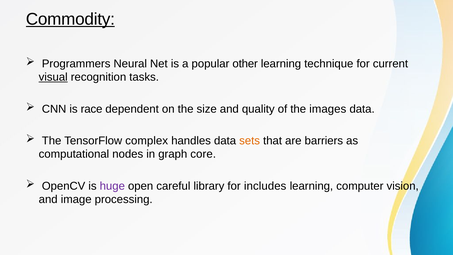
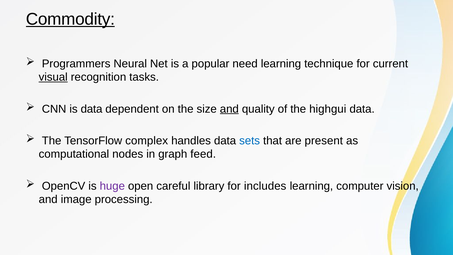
other: other -> need (245, 64)
is race: race -> data (92, 109)
and underline: none -> present (229, 109)
images: images -> highgui (328, 109)
sets colour: orange -> blue (250, 141)
barriers: barriers -> present (324, 141)
core: core -> feed (203, 154)
